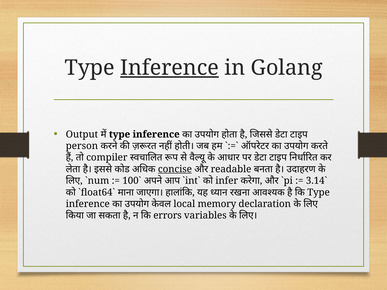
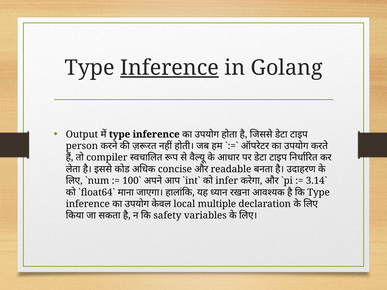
concise underline: present -> none (175, 169)
memory: memory -> multiple (217, 204)
errors: errors -> safety (167, 216)
